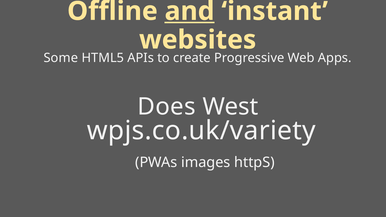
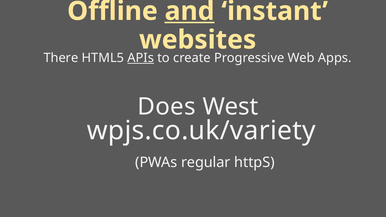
Some: Some -> There (61, 58)
APIs underline: none -> present (141, 58)
images: images -> regular (206, 162)
